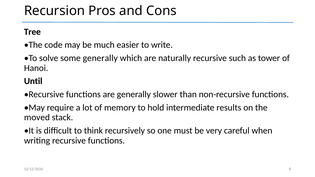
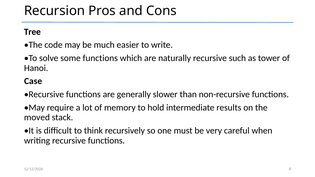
some generally: generally -> functions (100, 58)
Until: Until -> Case (33, 81)
